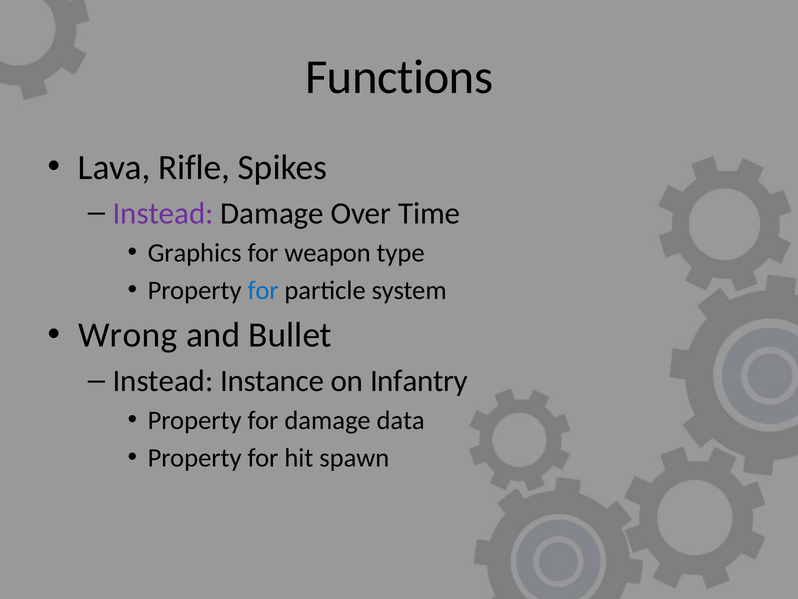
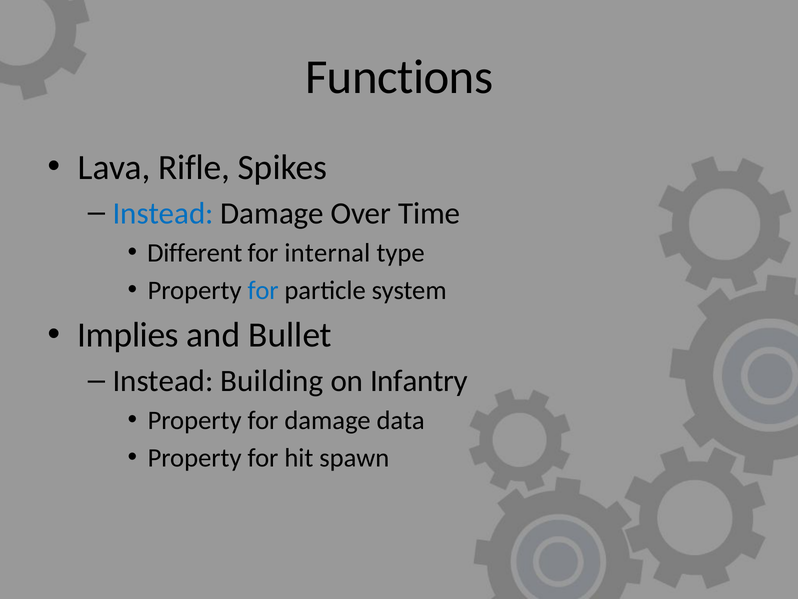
Instead colour: purple -> blue (163, 213)
Graphics: Graphics -> Different (195, 253)
weapon: weapon -> internal (327, 253)
Wrong: Wrong -> Implies (128, 335)
Instance: Instance -> Building (272, 381)
